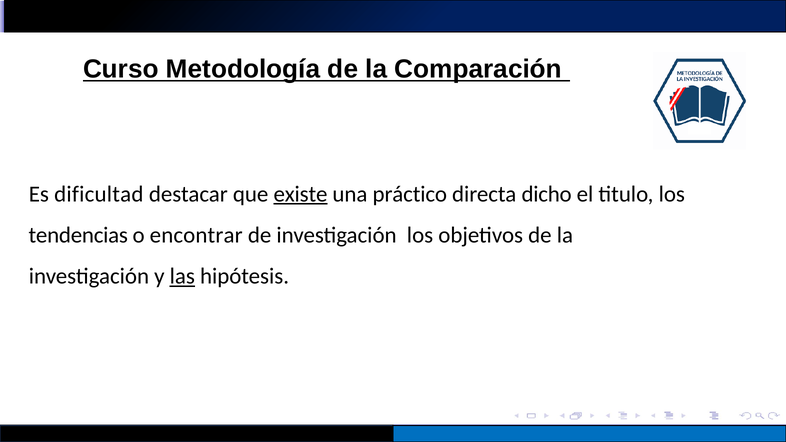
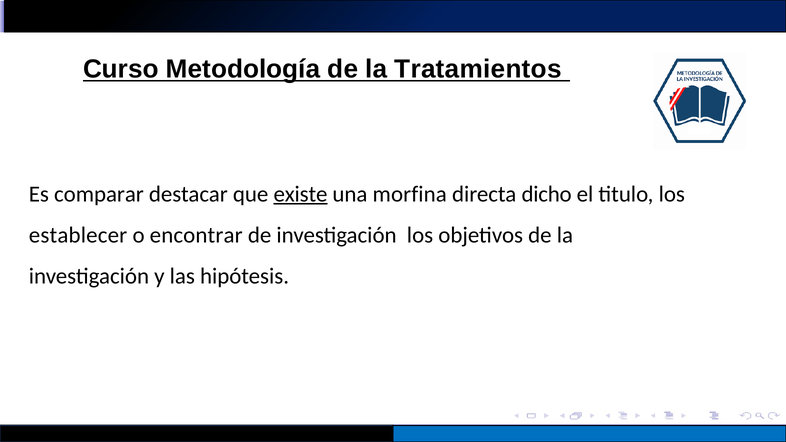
Comparación: Comparación -> Tratamientos (478, 69)
dificultad: dificultad -> comparar (99, 194)
práctico: práctico -> morfina (410, 194)
tendencias: tendencias -> establecer (78, 235)
las underline: present -> none (182, 276)
